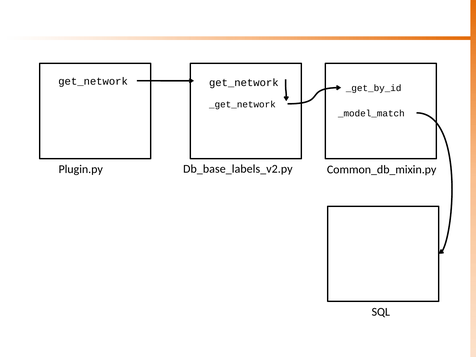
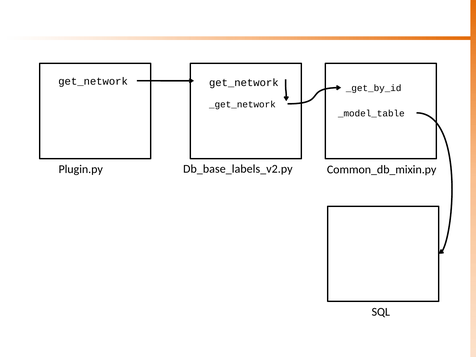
_model_match: _model_match -> _model_table (371, 113)
